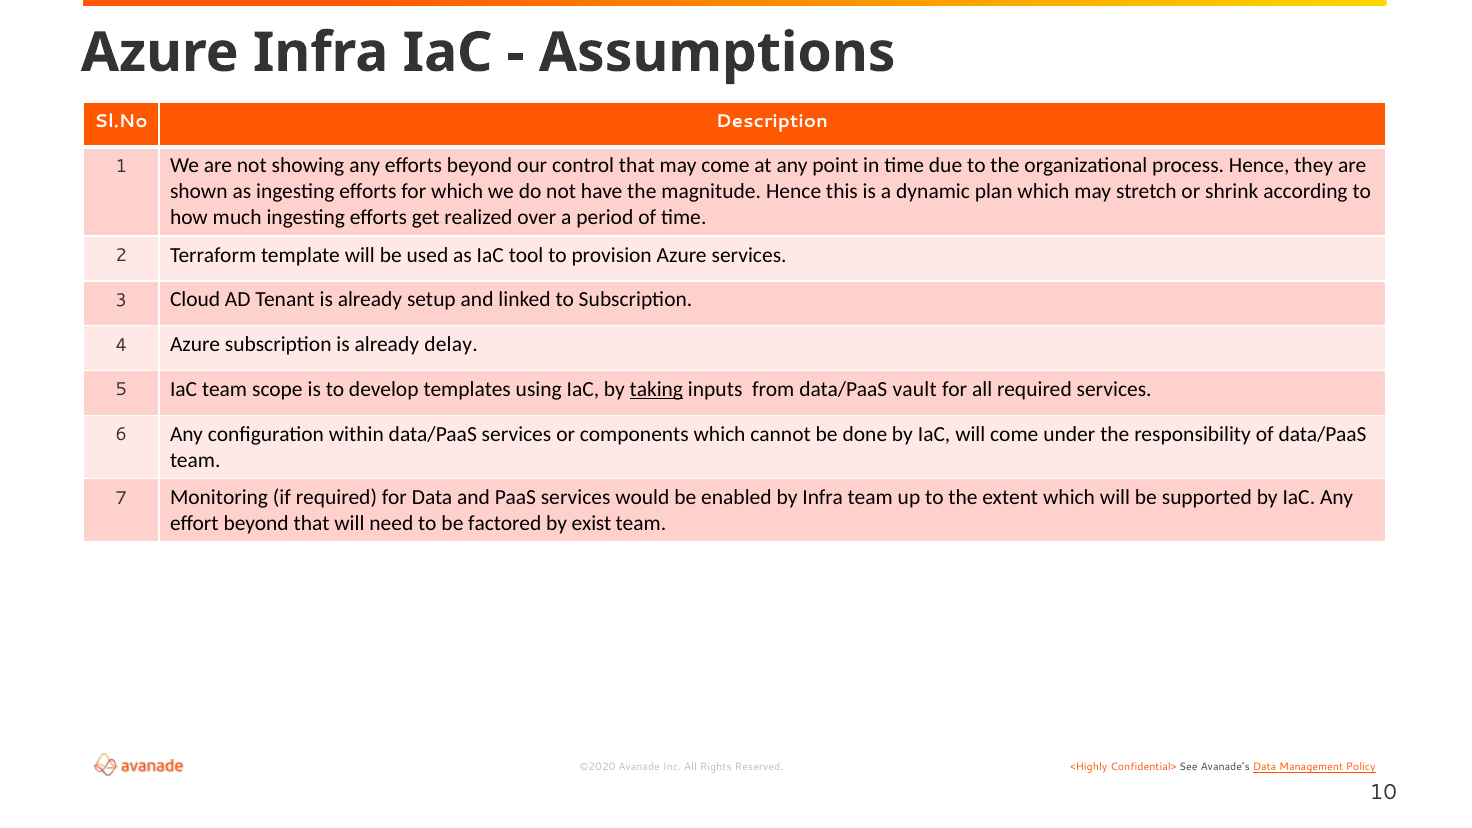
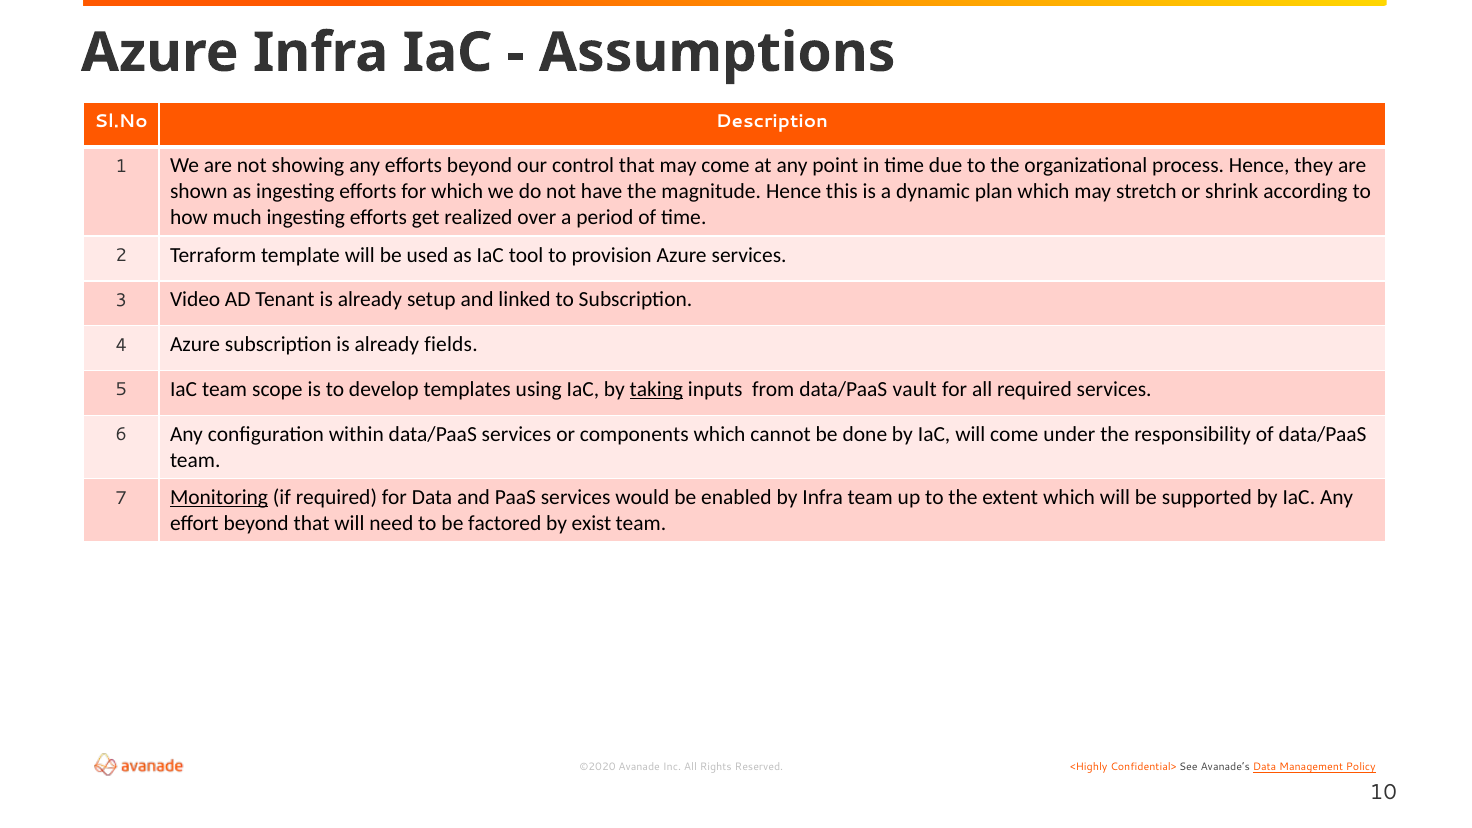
Cloud: Cloud -> Video (195, 300)
delay: delay -> fields (451, 344)
Monitoring underline: none -> present (219, 497)
